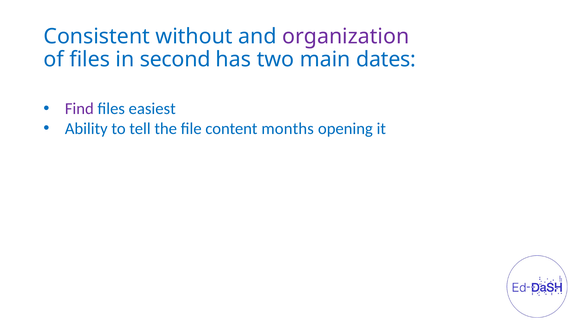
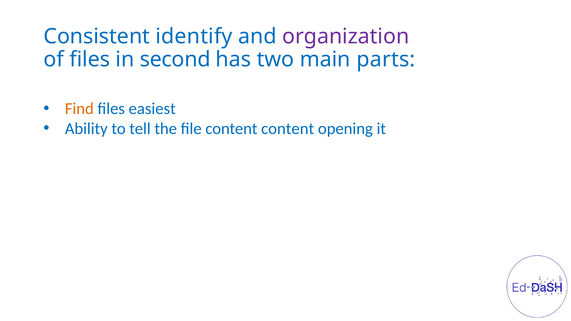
without: without -> identify (194, 36)
dates: dates -> parts (386, 60)
Find colour: purple -> orange (79, 109)
content months: months -> content (288, 129)
